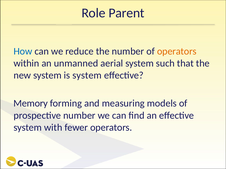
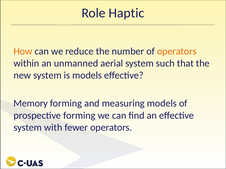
Parent: Parent -> Haptic (126, 13)
How colour: blue -> orange (23, 51)
is system: system -> models (87, 76)
prospective number: number -> forming (79, 116)
